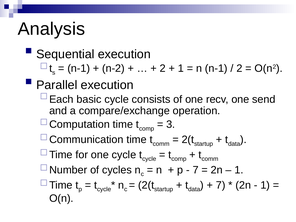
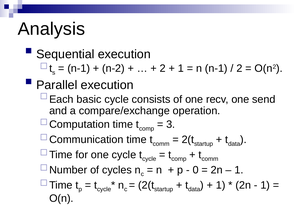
7: 7 -> 0 (196, 170)
7: 7 -> 1 (221, 185)
